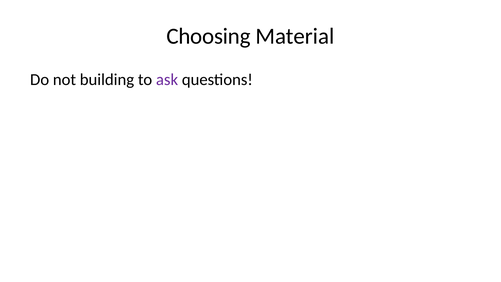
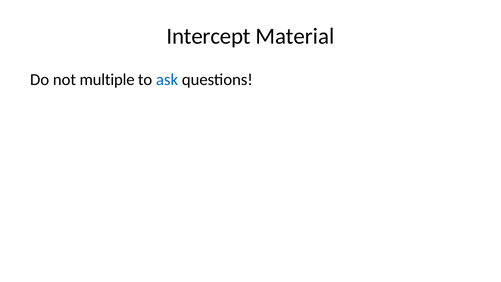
Choosing: Choosing -> Intercept (209, 36)
building: building -> multiple (107, 79)
ask colour: purple -> blue (167, 79)
